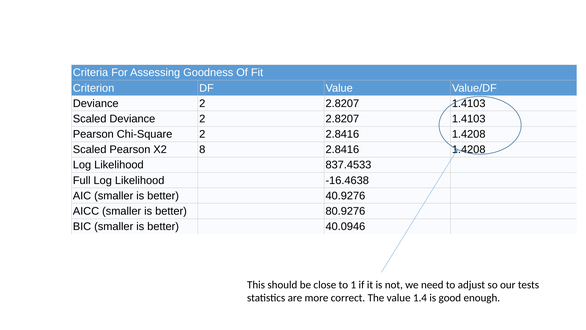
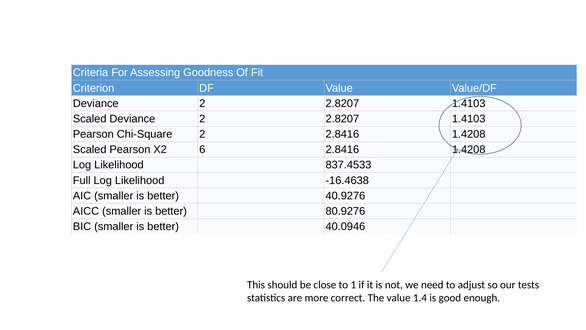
8: 8 -> 6 (202, 149)
